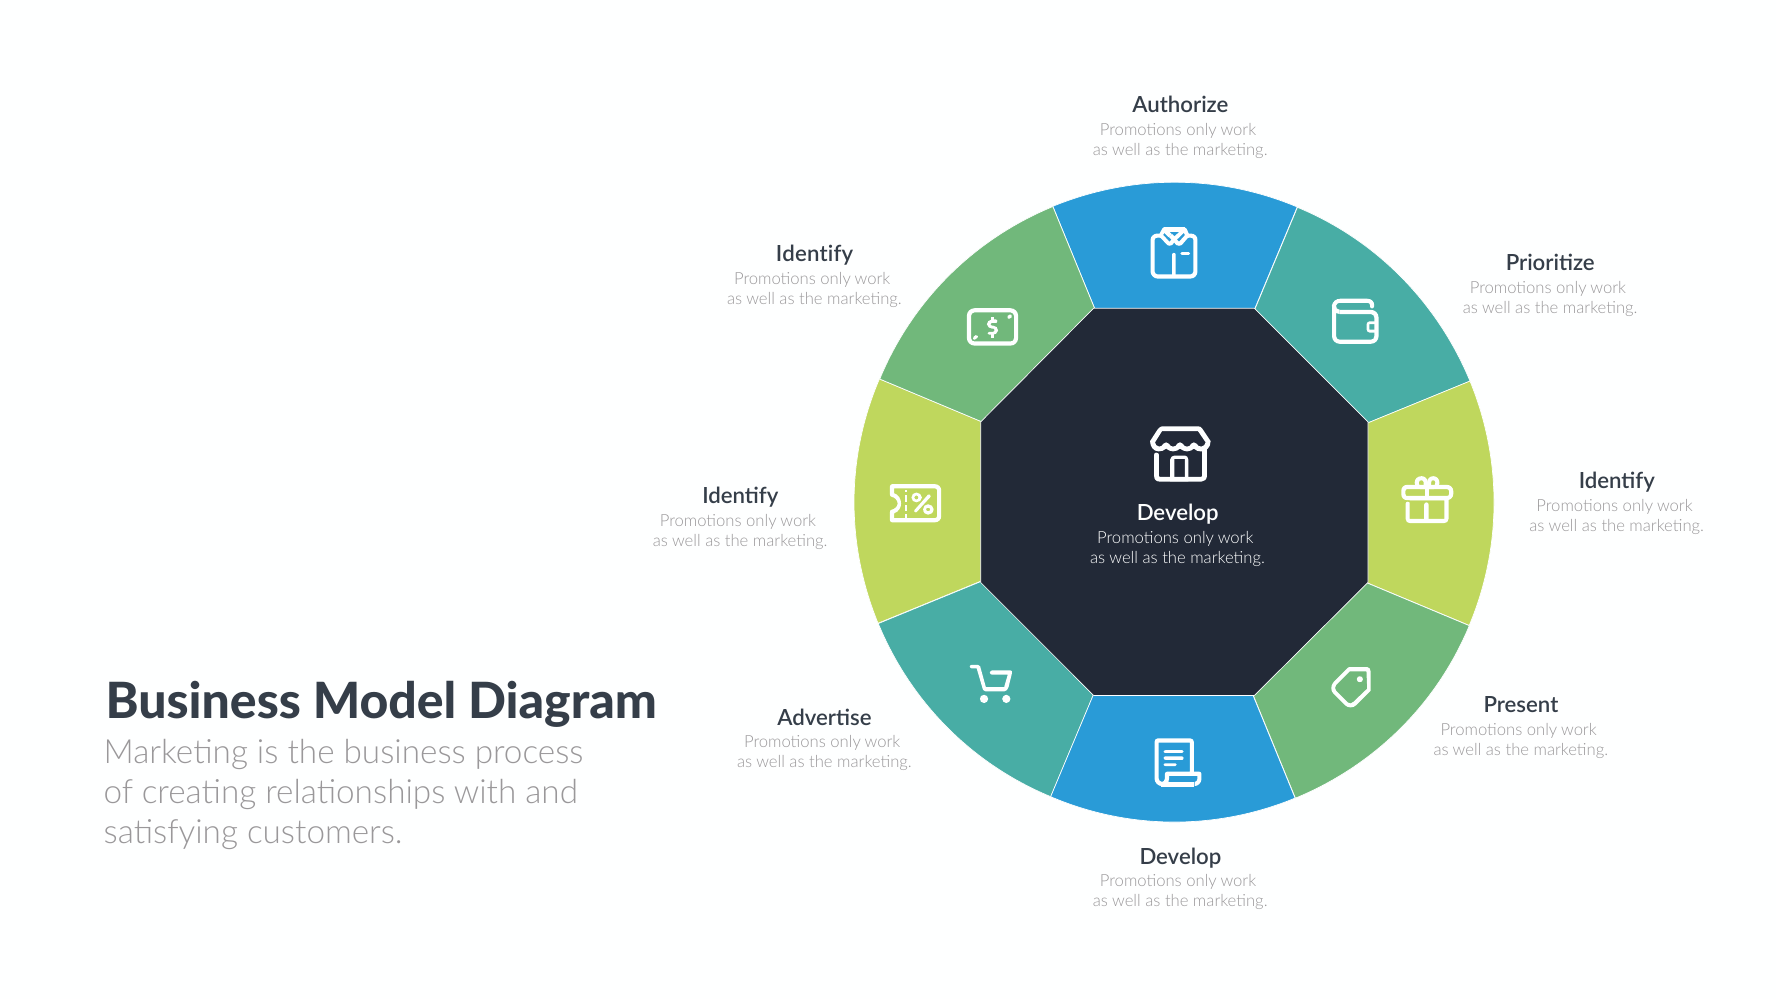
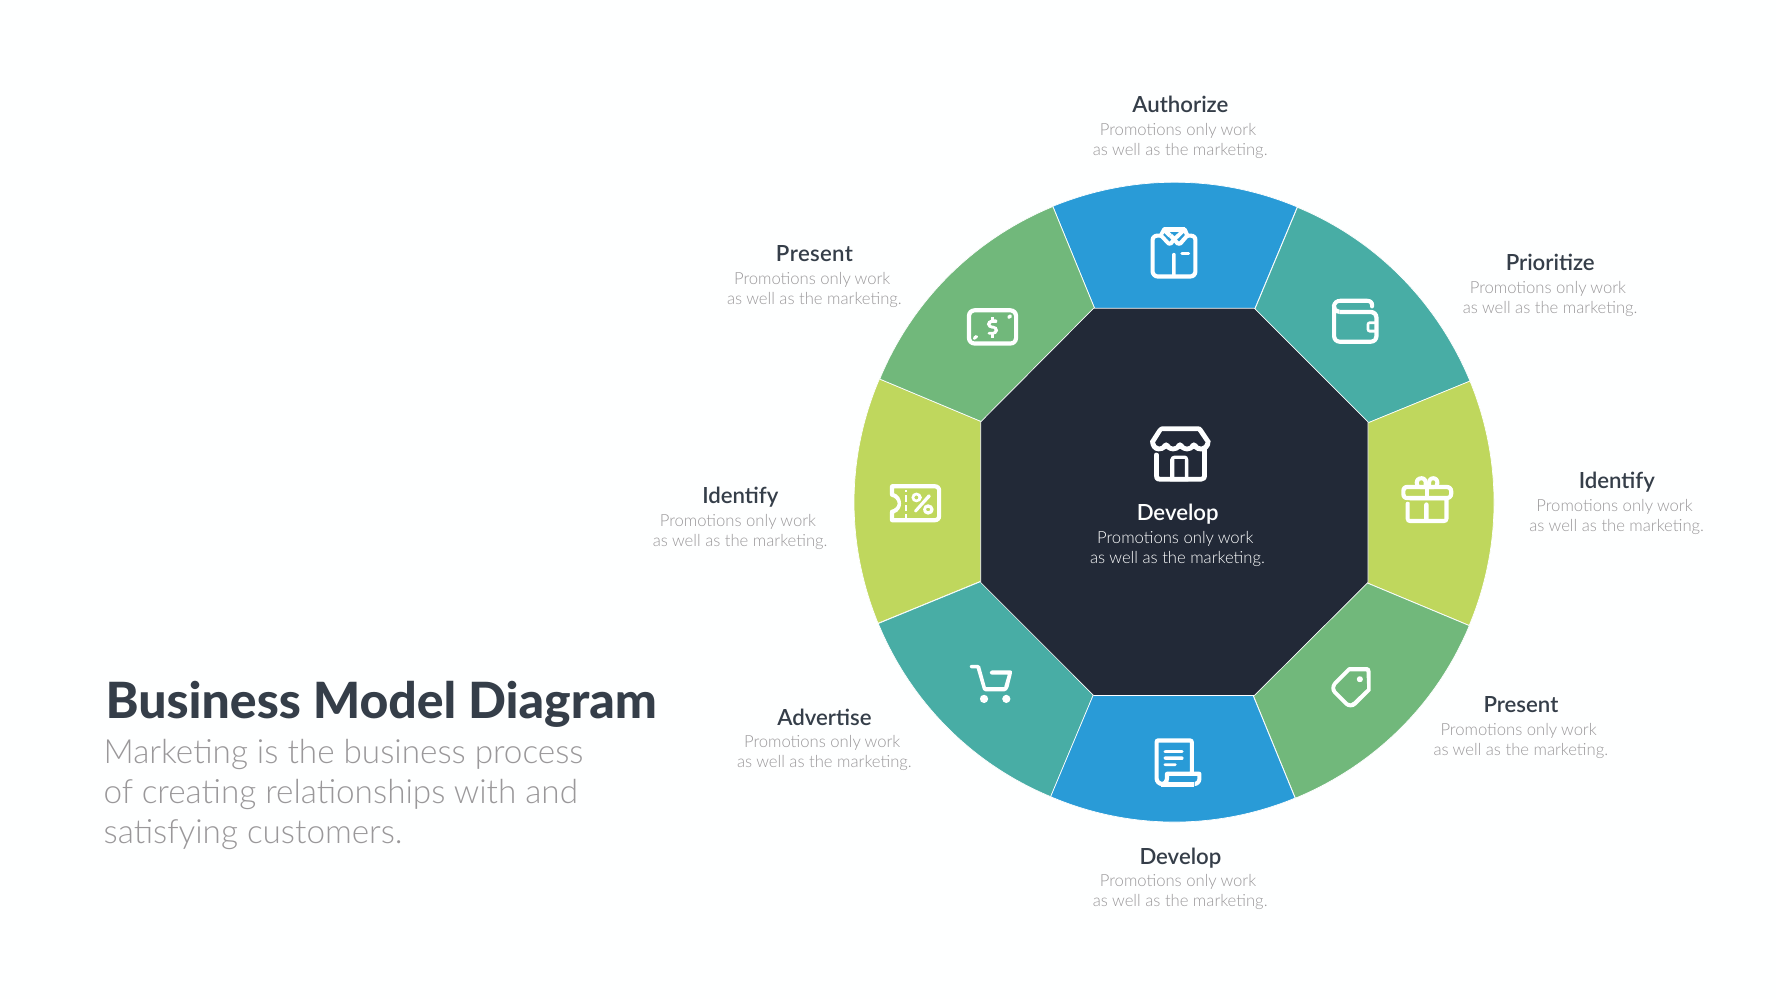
Identify: Identify -> Present (814, 254)
